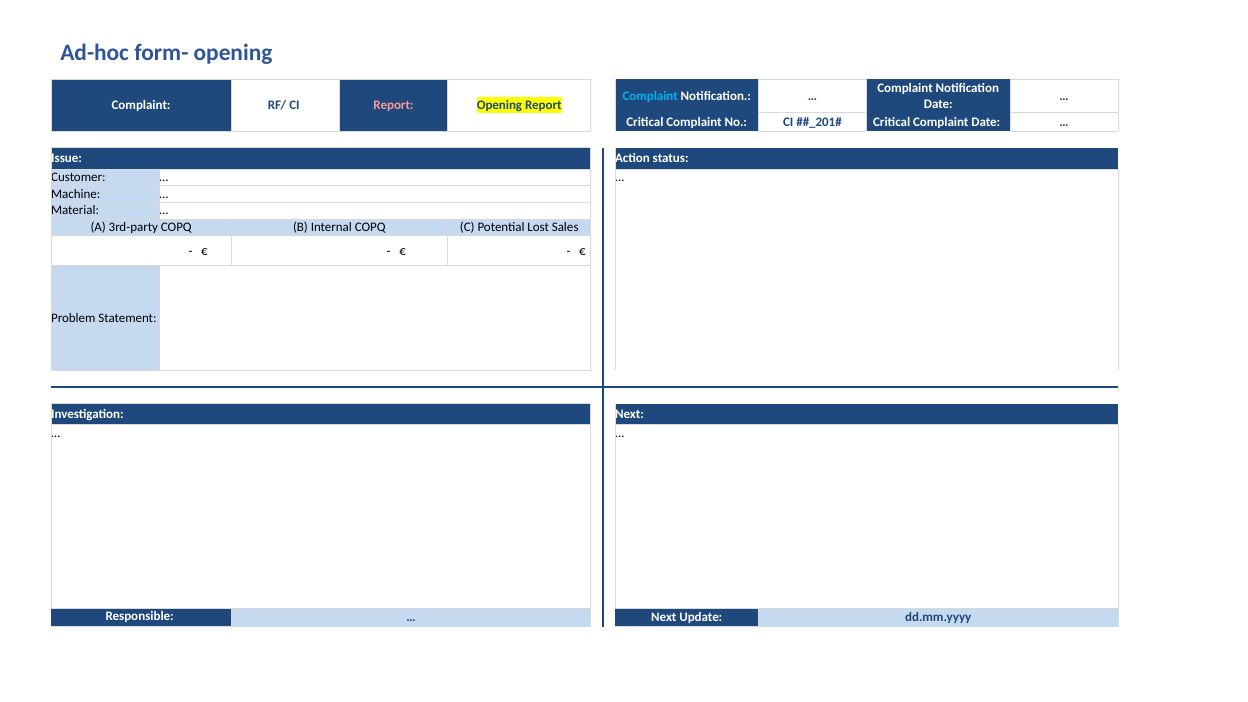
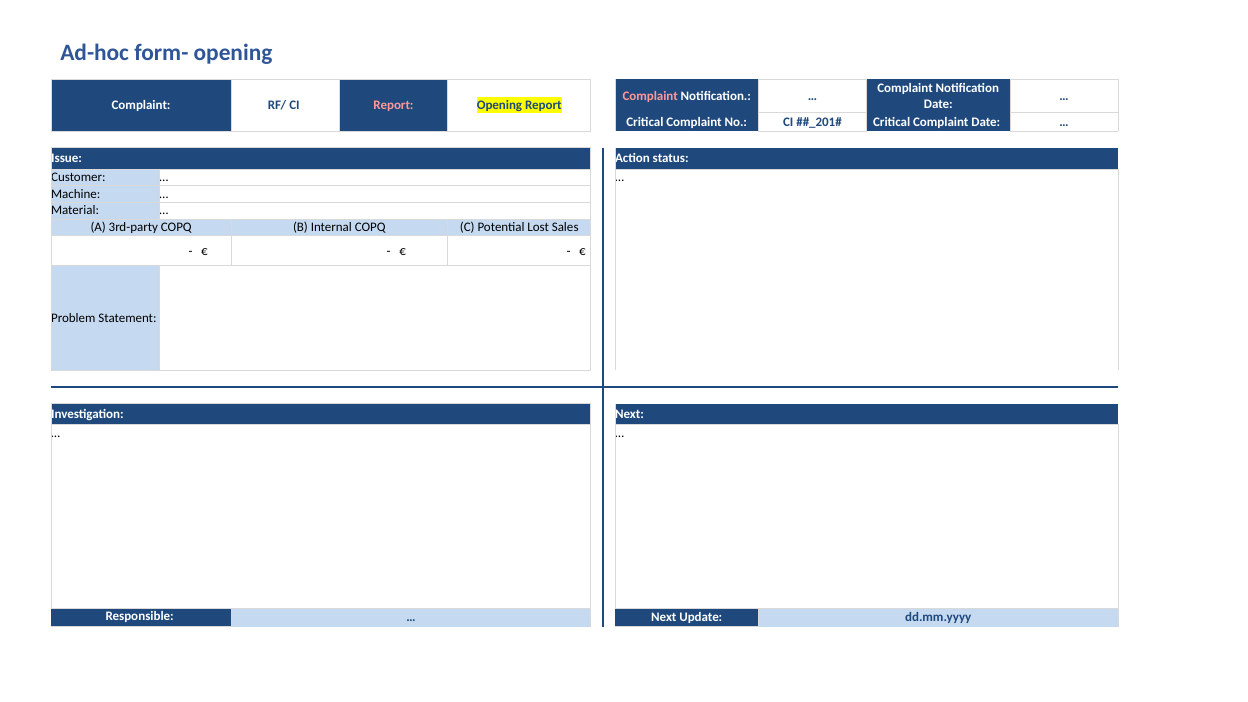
Complaint colour: light blue -> pink (650, 96)
